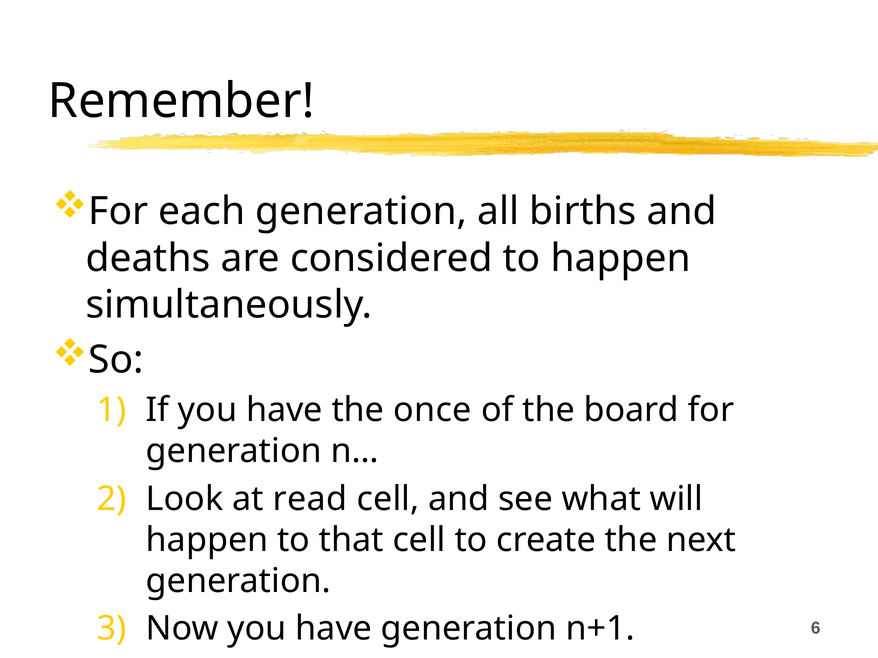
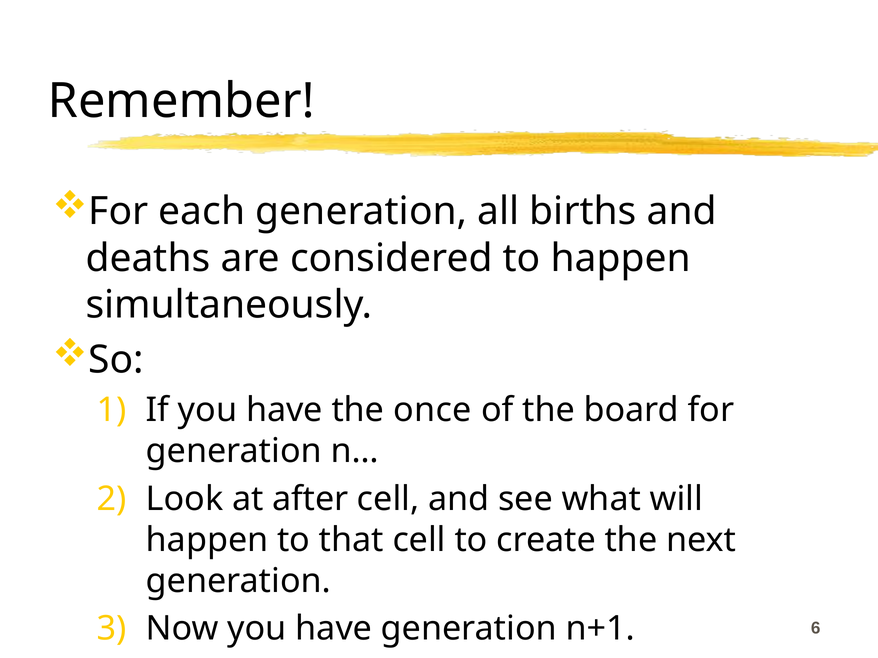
read: read -> after (310, 499)
